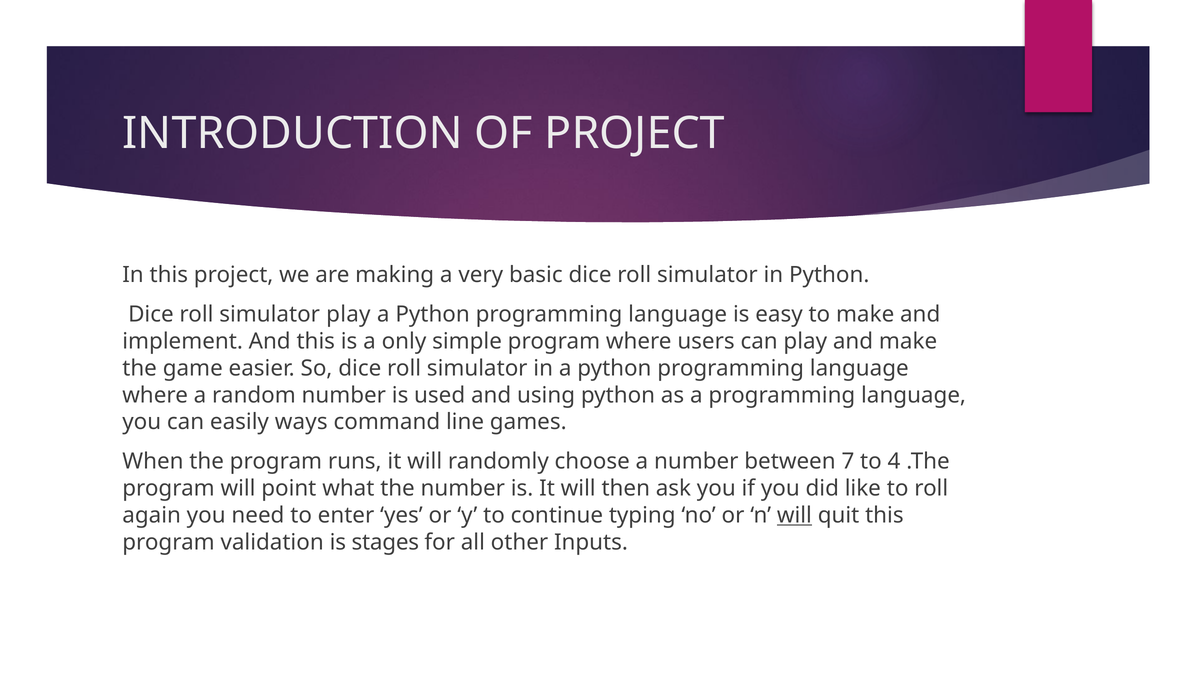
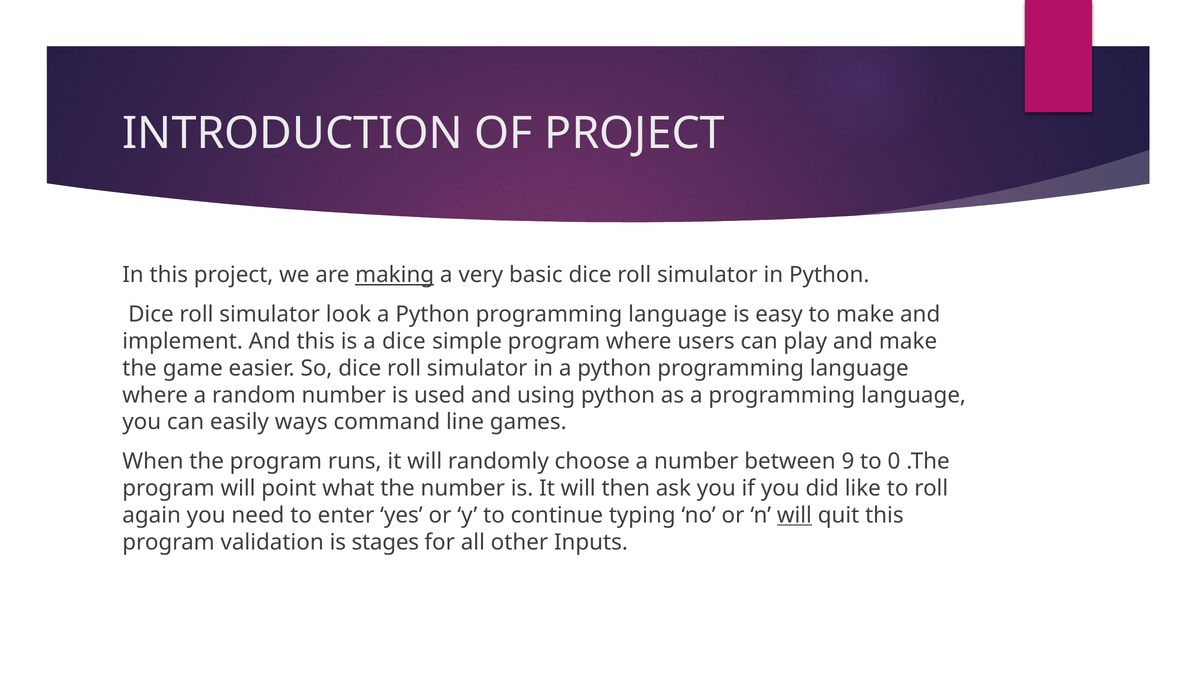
making underline: none -> present (395, 275)
simulator play: play -> look (348, 315)
a only: only -> dice (404, 341)
7: 7 -> 9 (848, 462)
4: 4 -> 0 (894, 462)
